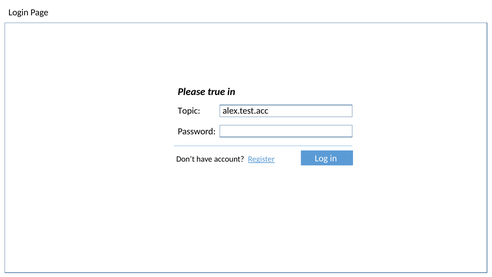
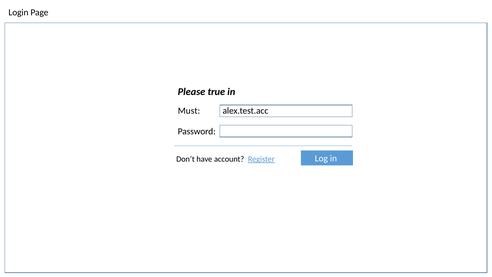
Topic: Topic -> Must (189, 111)
